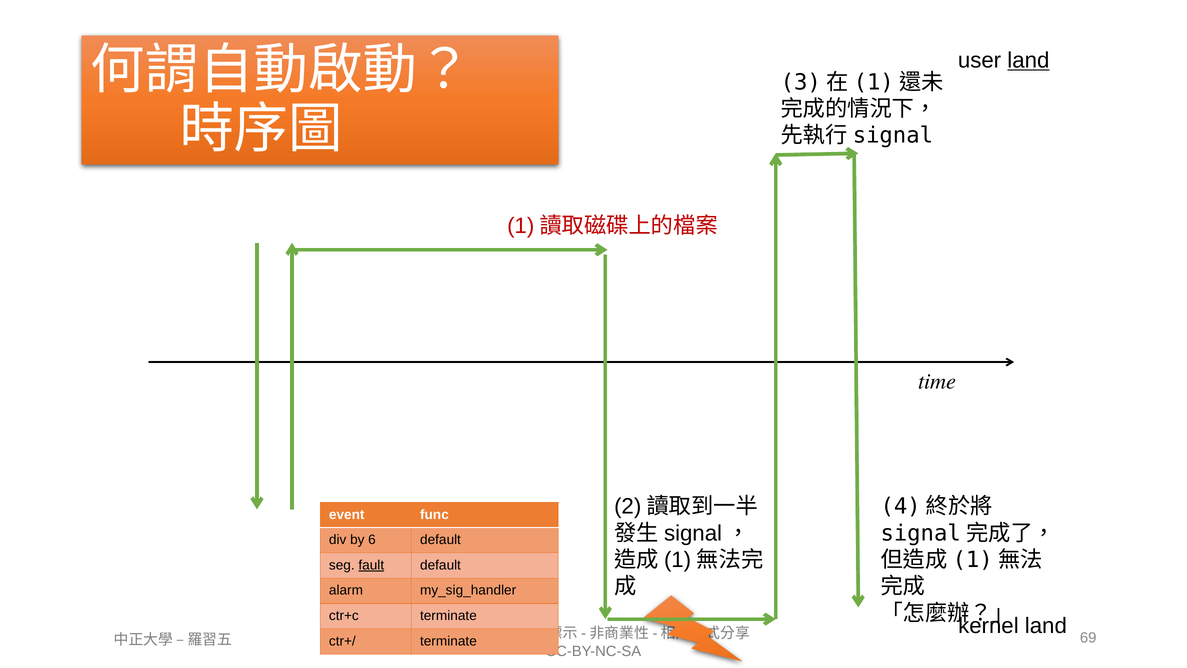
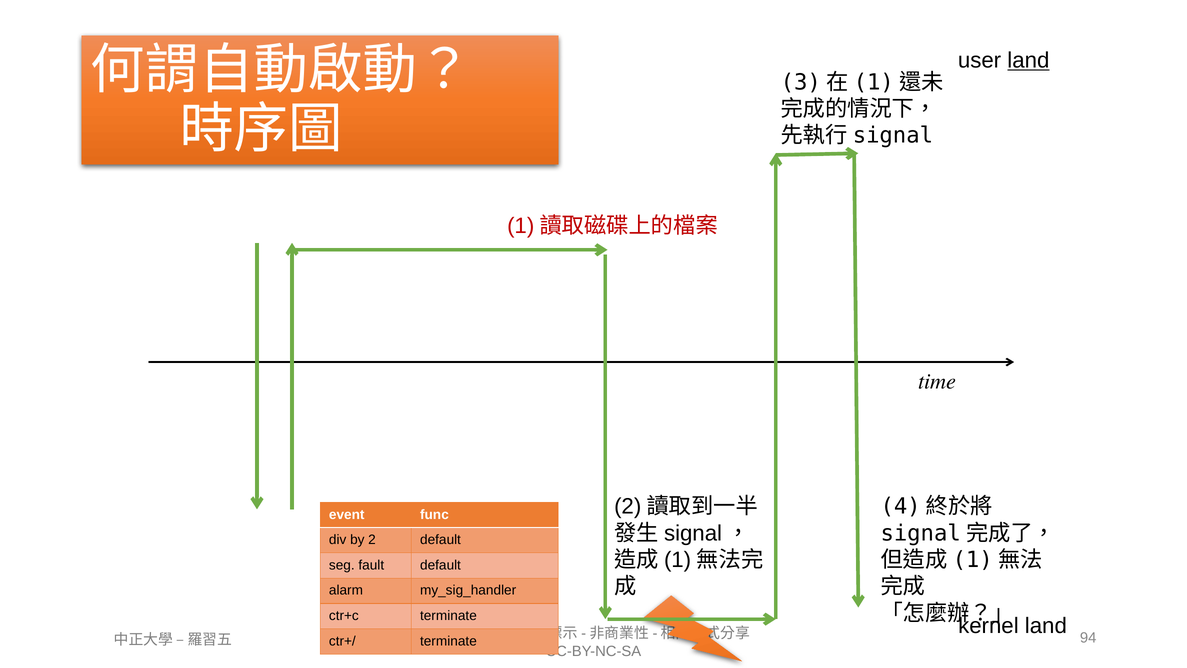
6: 6 -> 2 (372, 540)
fault underline: present -> none (371, 565)
69: 69 -> 94 (1088, 638)
